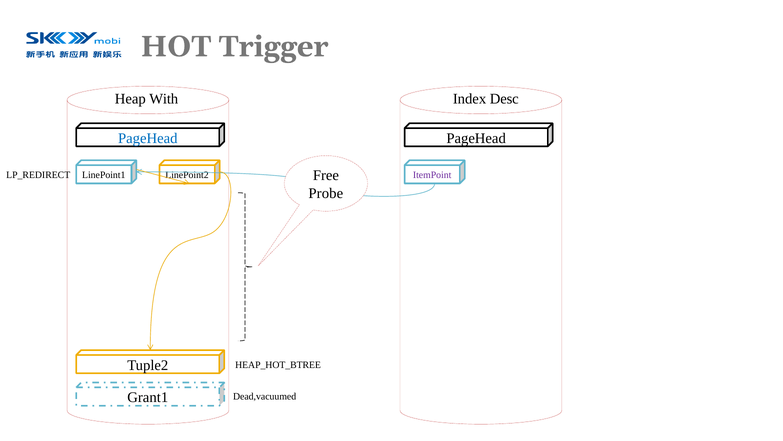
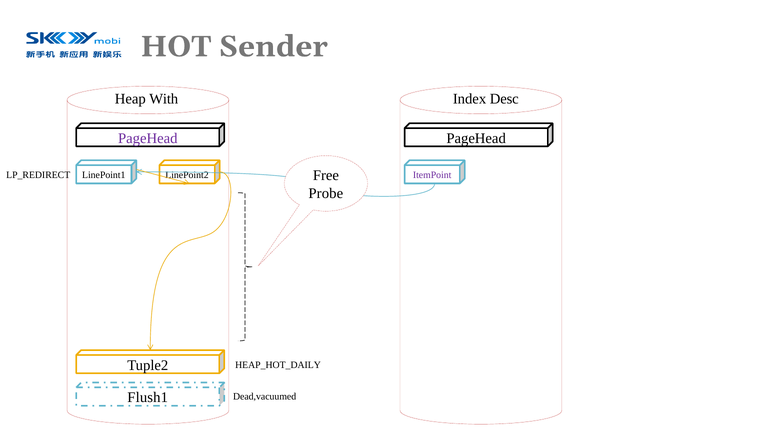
Trigger: Trigger -> Sender (273, 46)
PageHead colour: blue -> purple (148, 138)
HEAP_HOT_BTREE: HEAP_HOT_BTREE -> HEAP_HOT_DAILY (278, 364)
Grant1: Grant1 -> Flush1 (148, 397)
